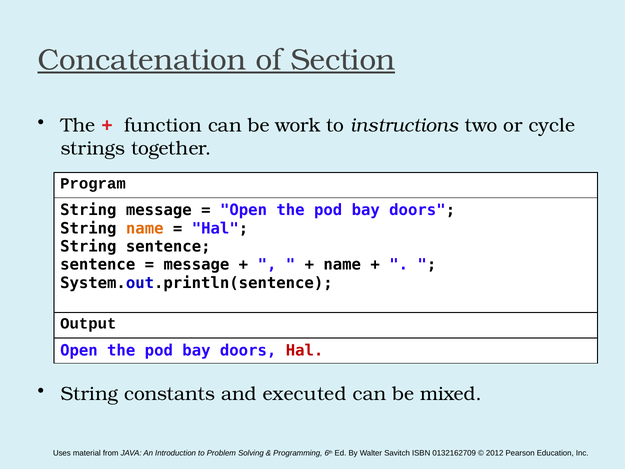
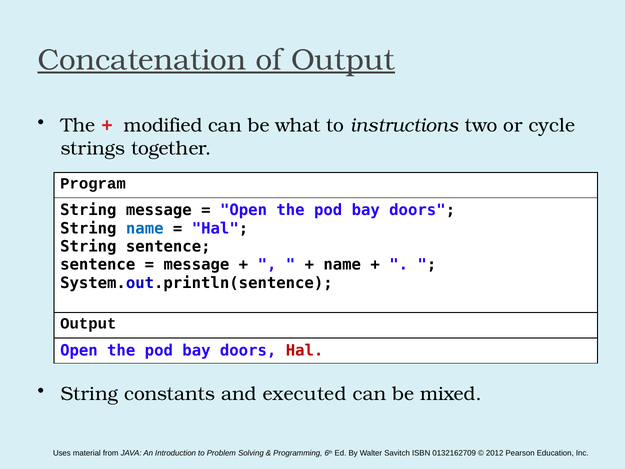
of Section: Section -> Output (343, 60)
function: function -> modified (163, 125)
work: work -> what (298, 125)
name colour: orange -> blue (145, 228)
